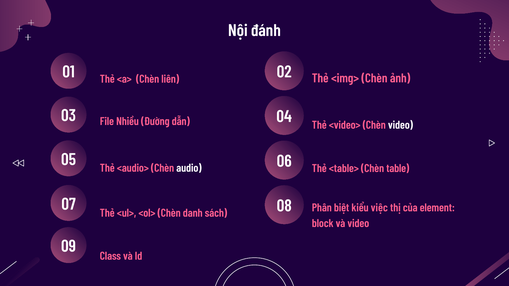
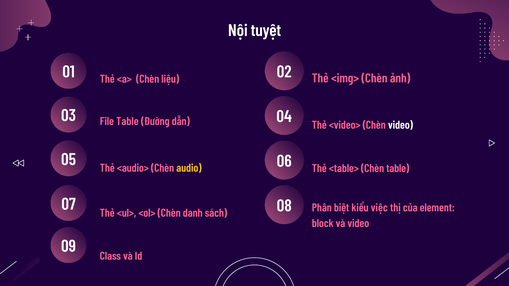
đánh: đánh -> tuyệt (266, 31)
liên: liên -> liệu (170, 79)
Nhiều: Nhiều -> Table (127, 121)
audio colour: white -> yellow (189, 168)
